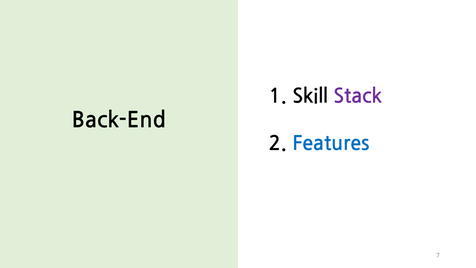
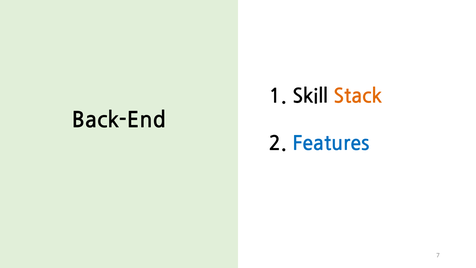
Stack colour: purple -> orange (358, 96)
